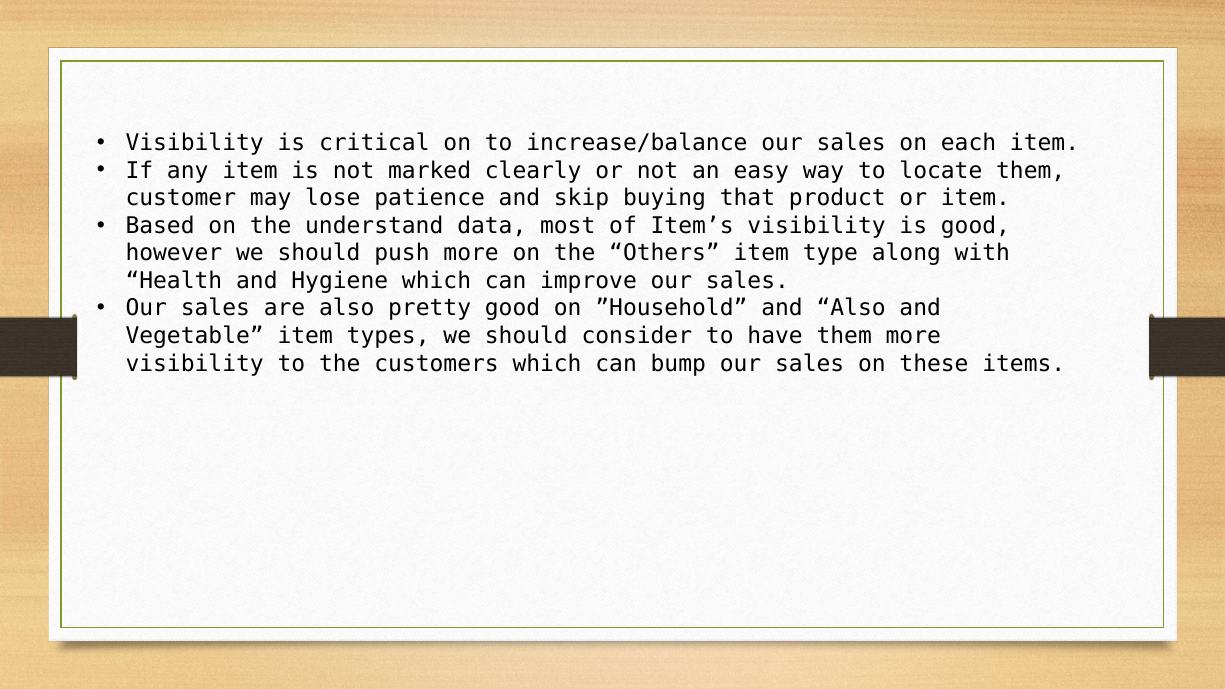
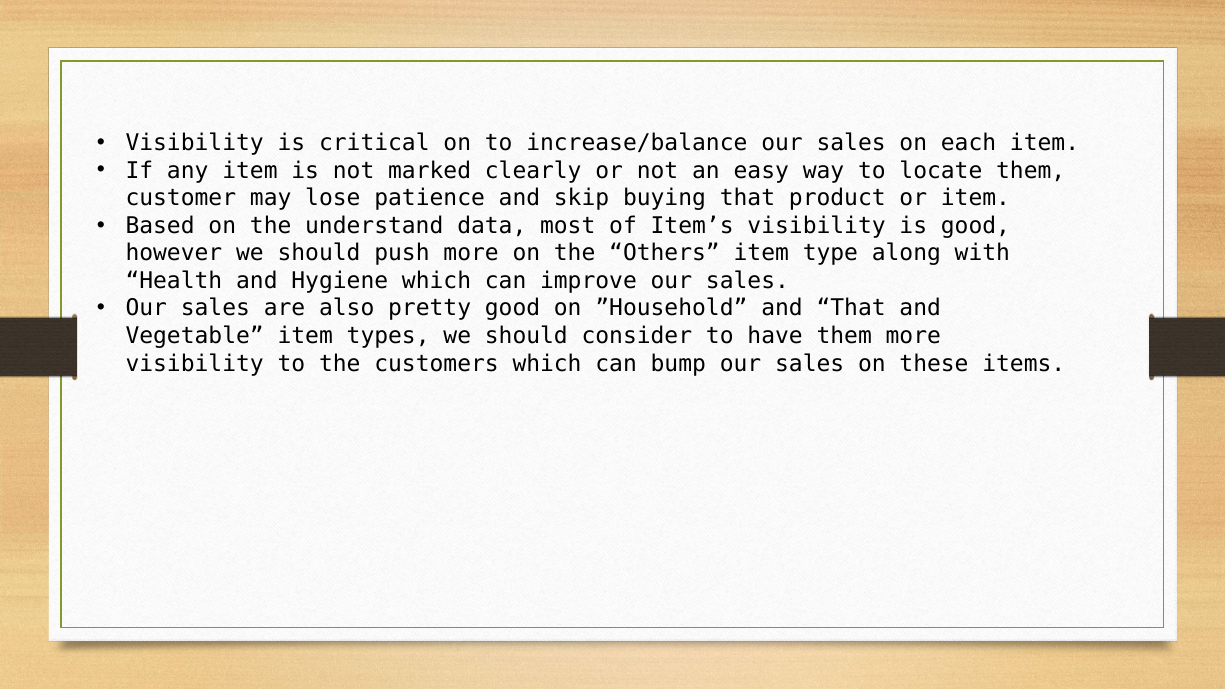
and Also: Also -> That (851, 308)
